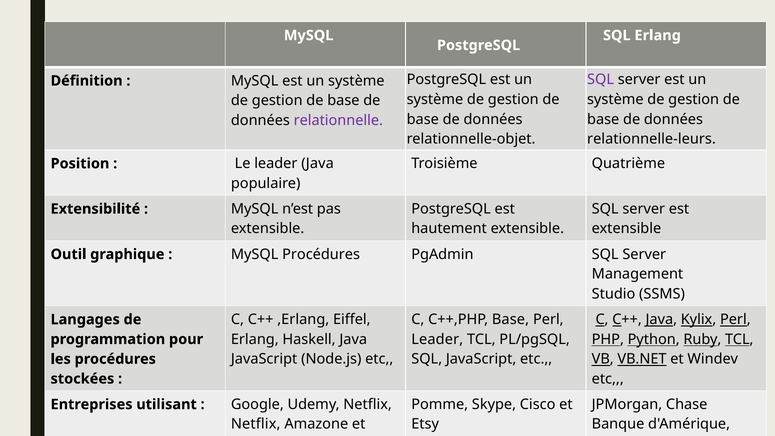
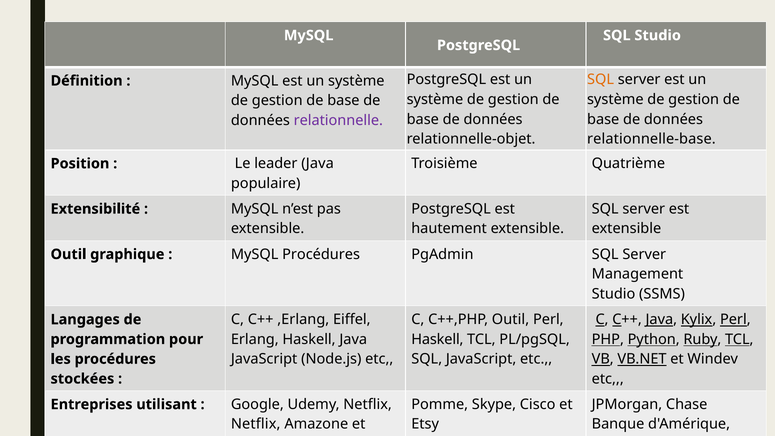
SQL Erlang: Erlang -> Studio (658, 35)
SQL colour: purple -> orange (601, 80)
relationnelle-leurs: relationnelle-leurs -> relationnelle-base (651, 139)
C++,PHP Base: Base -> Outil (511, 319)
Leader: Leader -> Haskell (437, 339)
